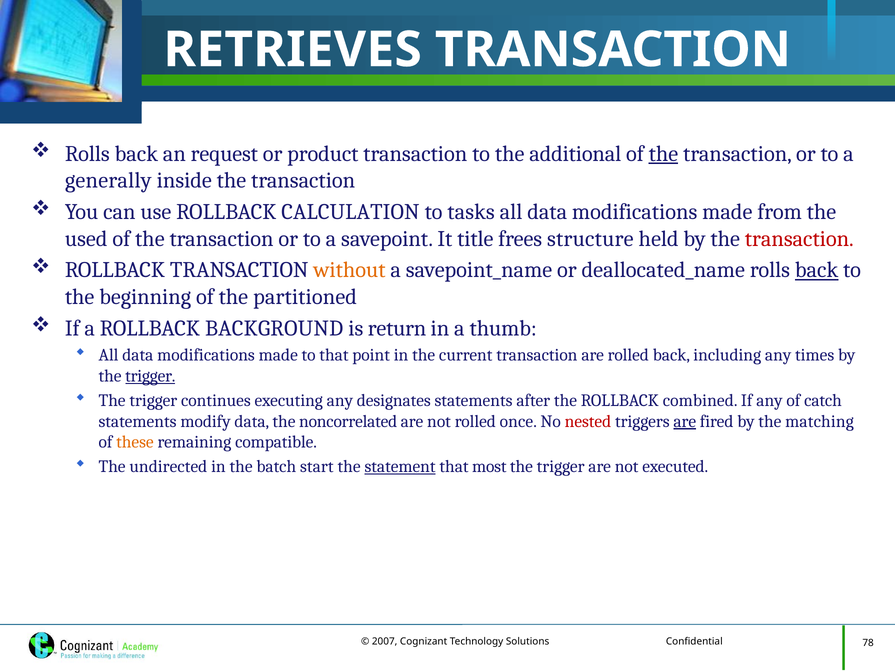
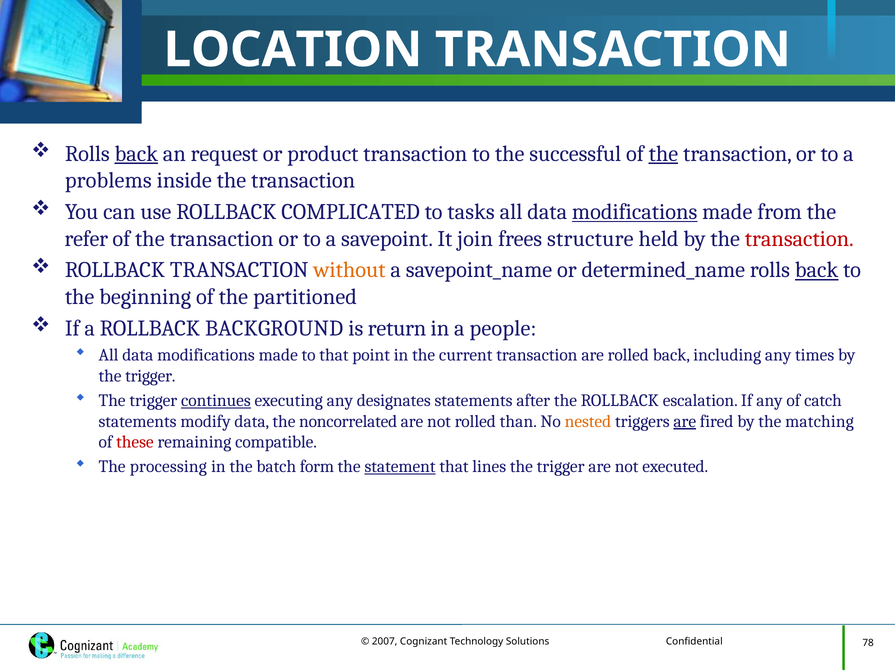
RETRIEVES: RETRIEVES -> LOCATION (293, 50)
back underline: none -> present (136, 154)
additional: additional -> successful (575, 154)
generally: generally -> problems (108, 181)
CALCULATION: CALCULATION -> COMPLICATED (351, 212)
modifications underline: none -> present (635, 212)
used: used -> refer (86, 239)
title: title -> join (475, 239)
deallocated_name: deallocated_name -> determined_name (663, 270)
thumb: thumb -> people (503, 328)
trigger underline: present -> none (150, 376)
continues underline: none -> present (216, 401)
combined: combined -> escalation (700, 401)
once: once -> than (518, 421)
nested colour: red -> orange (588, 421)
these colour: orange -> red (135, 442)
undirected: undirected -> processing (168, 467)
start: start -> form (317, 467)
most: most -> lines (489, 467)
